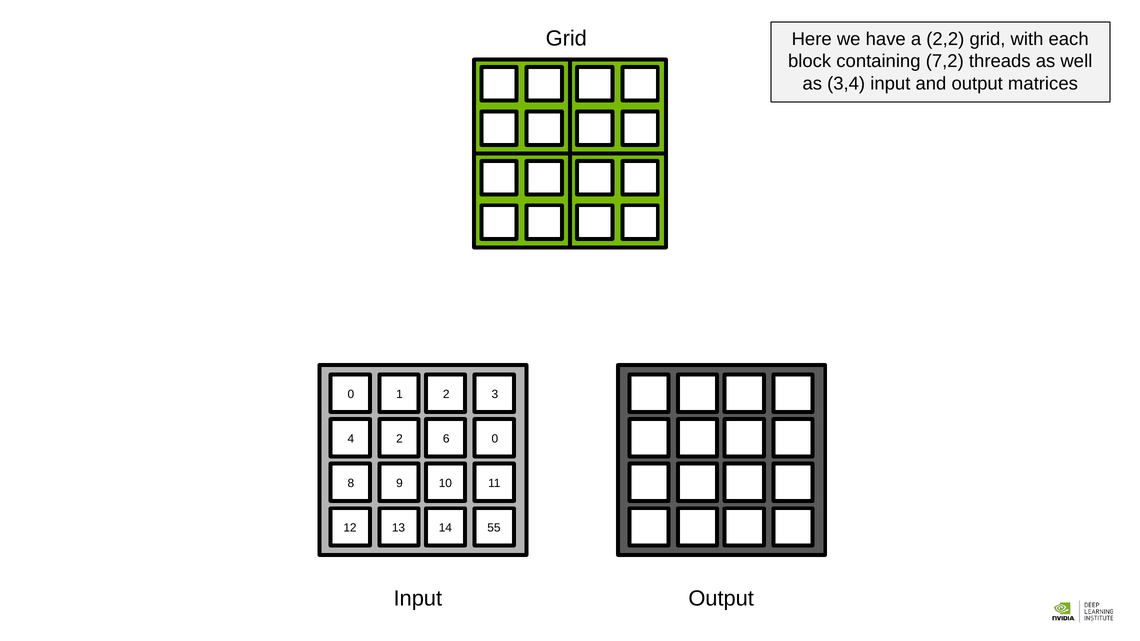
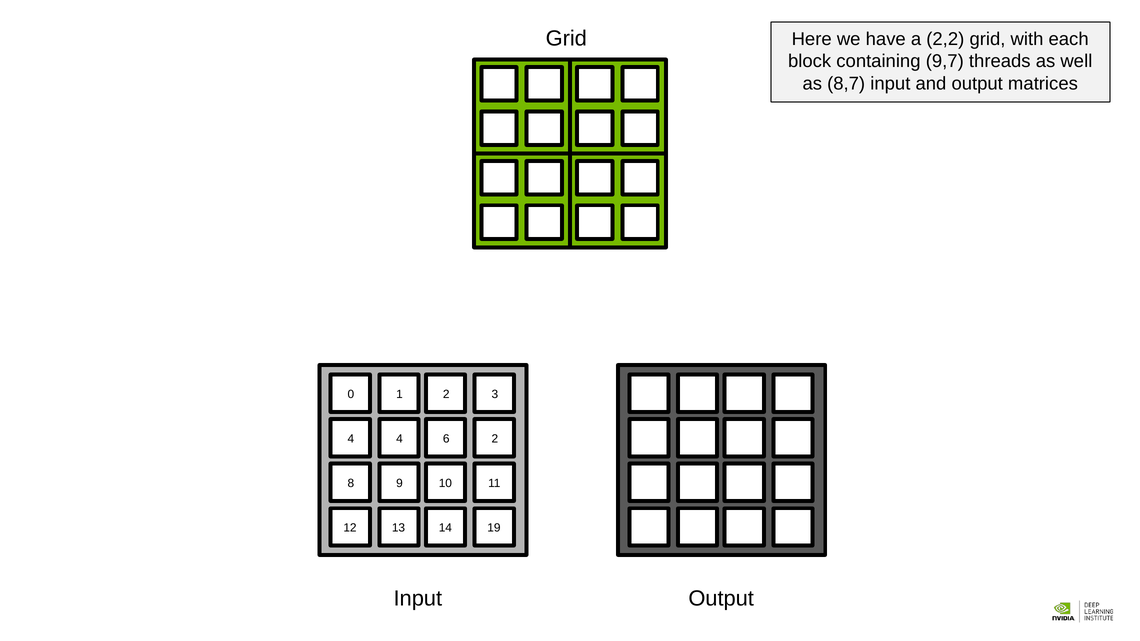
7,2: 7,2 -> 9,7 (945, 61)
3,4: 3,4 -> 8,7 (846, 83)
4 2: 2 -> 4 (400, 439)
6 0: 0 -> 2 (495, 439)
55: 55 -> 19 (494, 528)
